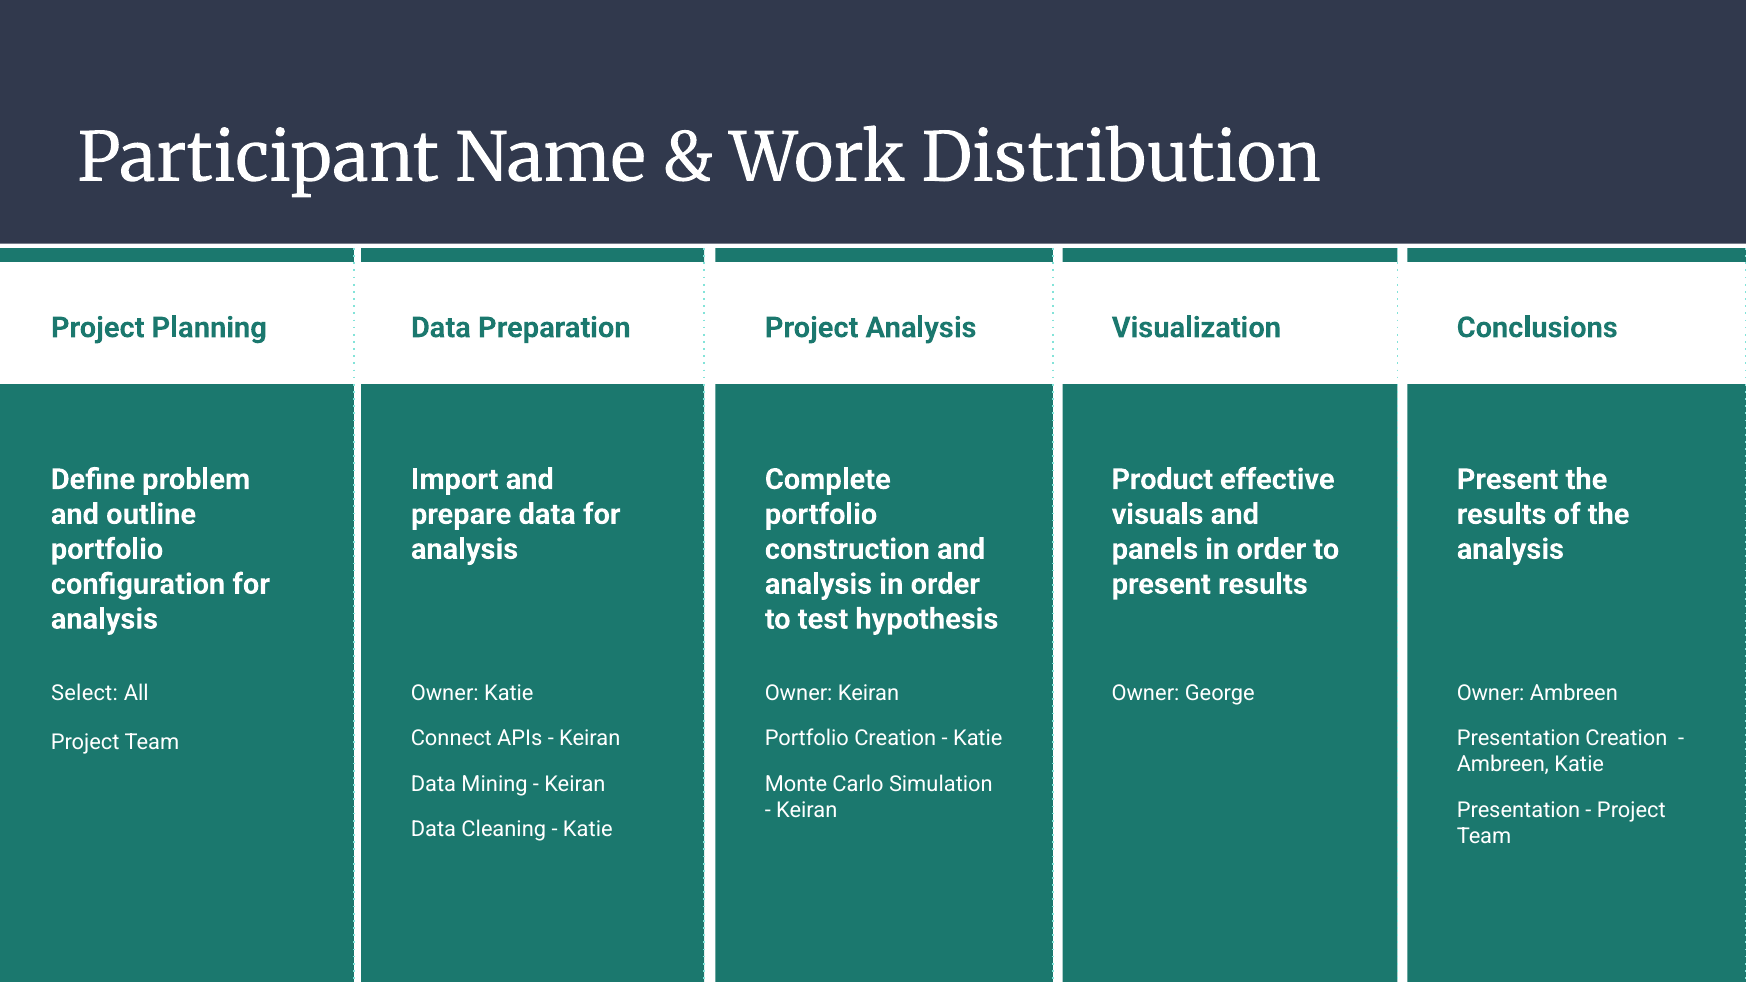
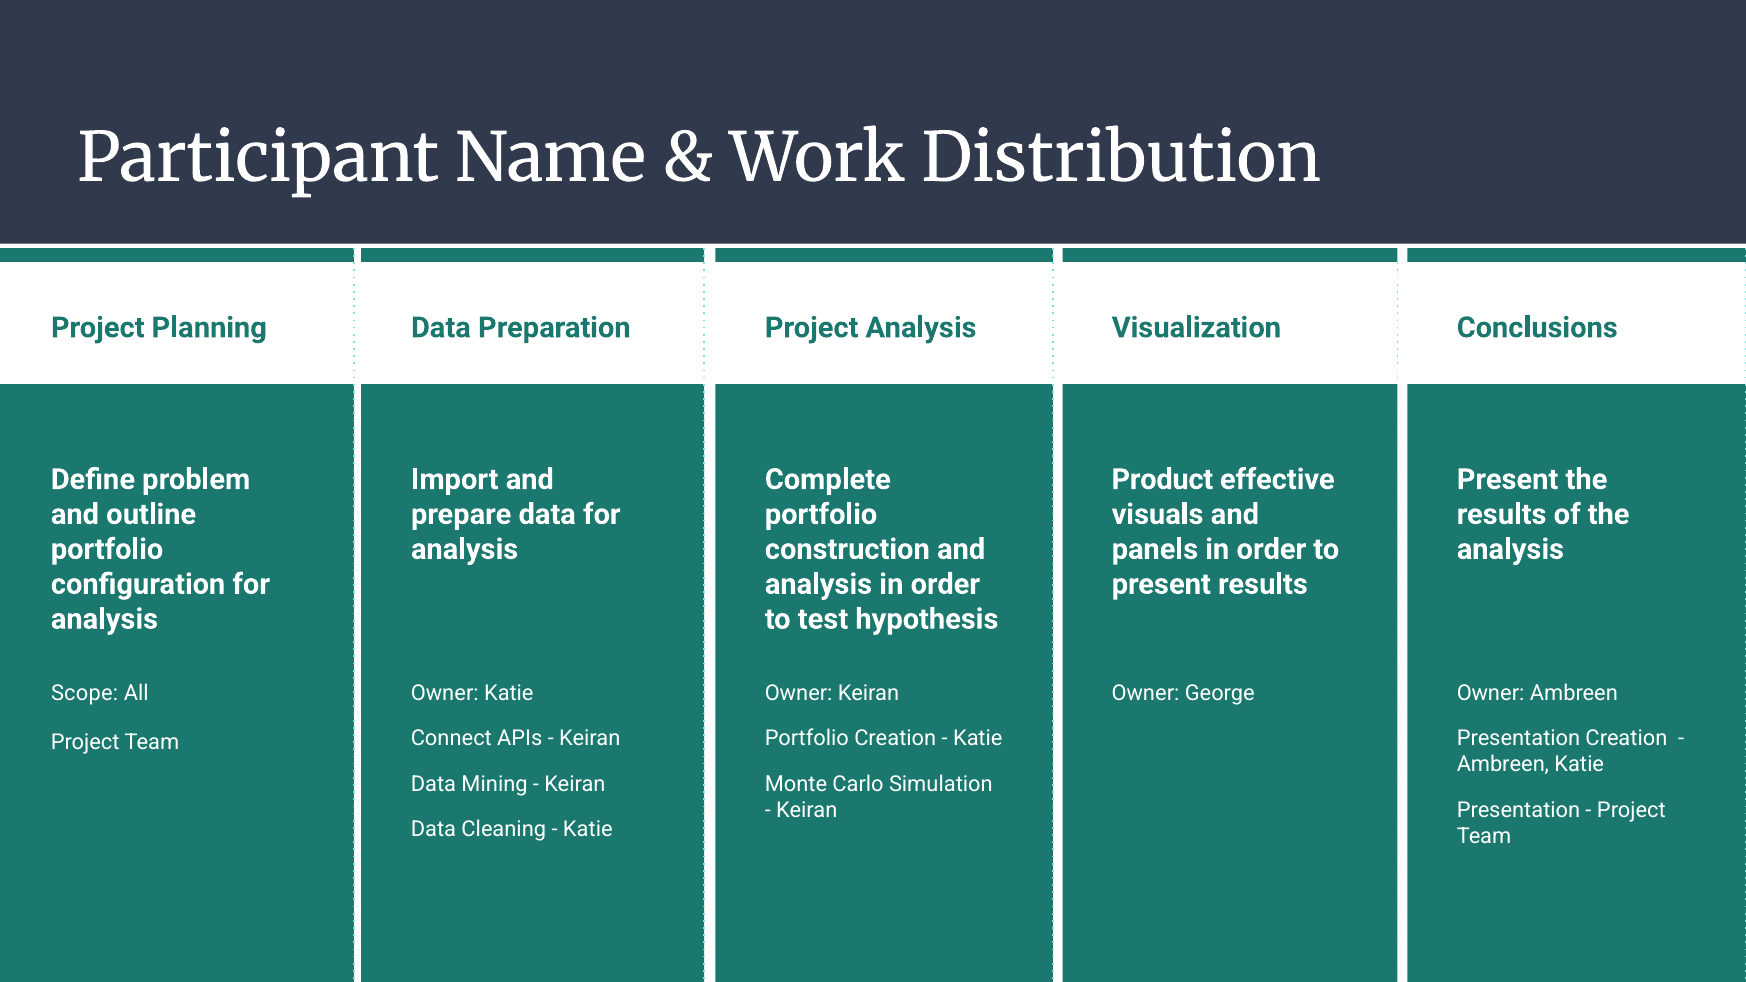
Select: Select -> Scope (85, 693)
